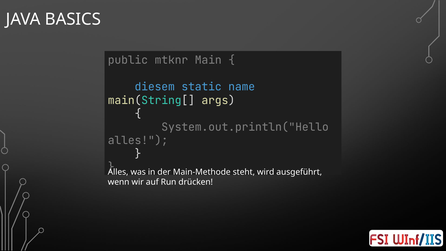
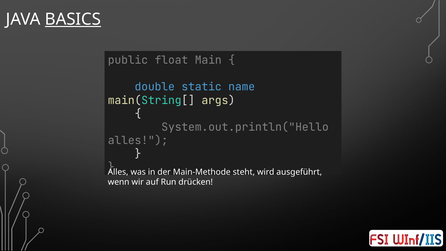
BASICS underline: none -> present (73, 19)
mtknr: mtknr -> float (171, 60)
diesem: diesem -> double (155, 87)
